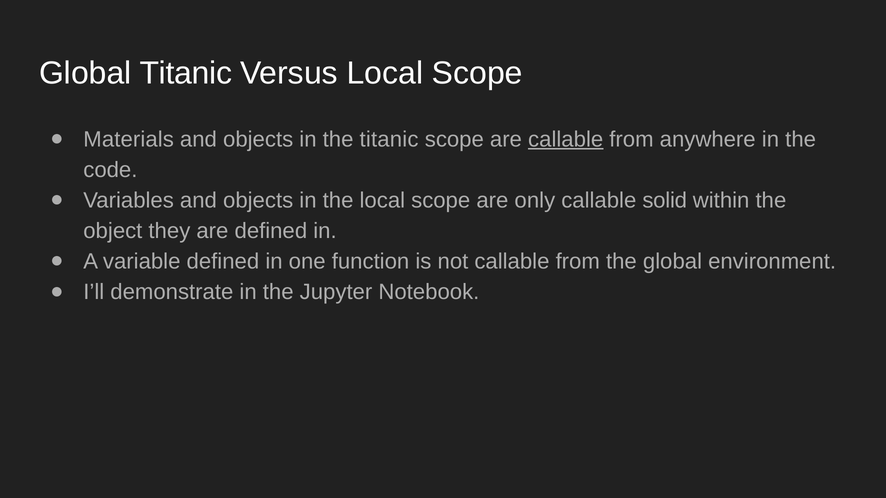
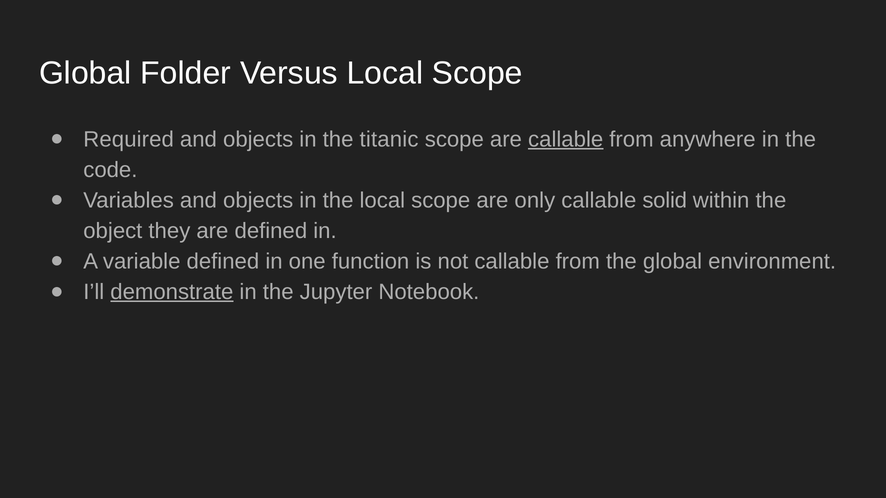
Global Titanic: Titanic -> Folder (186, 73)
Materials: Materials -> Required (129, 139)
demonstrate underline: none -> present (172, 292)
